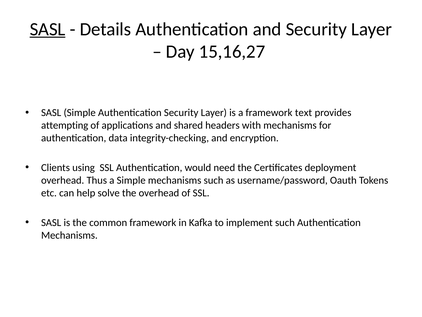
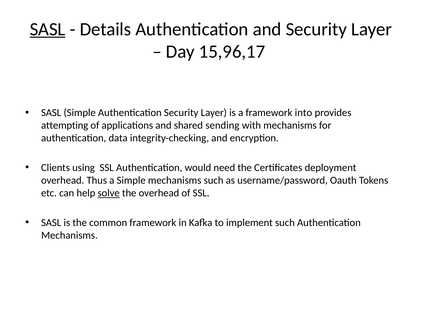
15,16,27: 15,16,27 -> 15,96,17 (232, 52)
text: text -> into (304, 113)
headers: headers -> sending (222, 125)
solve underline: none -> present (109, 193)
